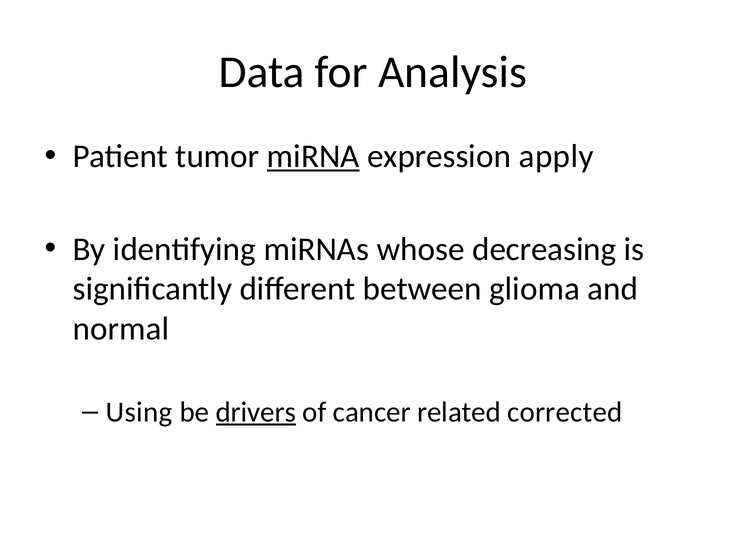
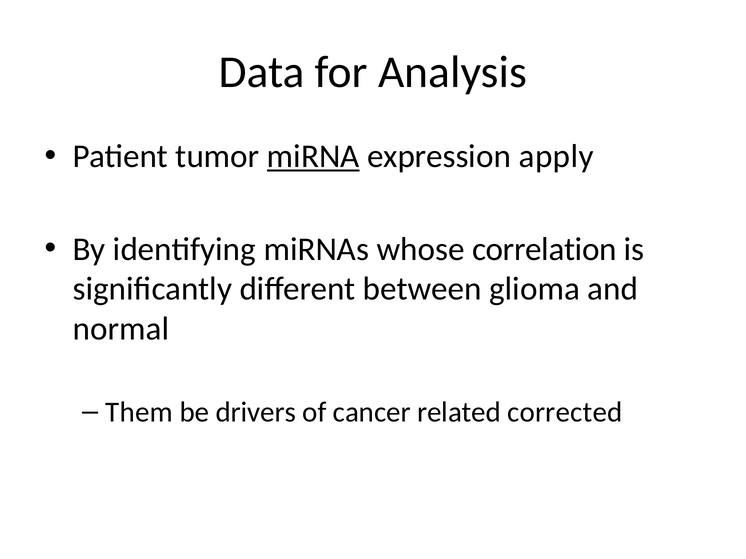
decreasing: decreasing -> correlation (544, 249)
Using: Using -> Them (139, 412)
drivers underline: present -> none (256, 412)
